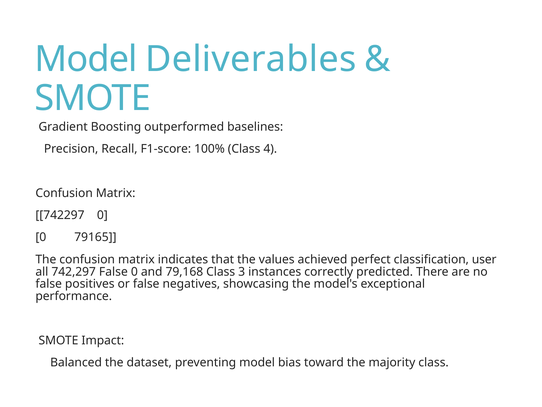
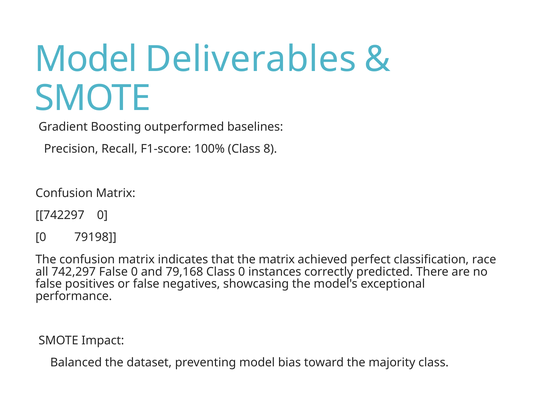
4: 4 -> 8 (270, 149)
79165: 79165 -> 79198 (95, 237)
the values: values -> matrix (277, 259)
user: user -> race (484, 259)
Class 3: 3 -> 0 (242, 271)
